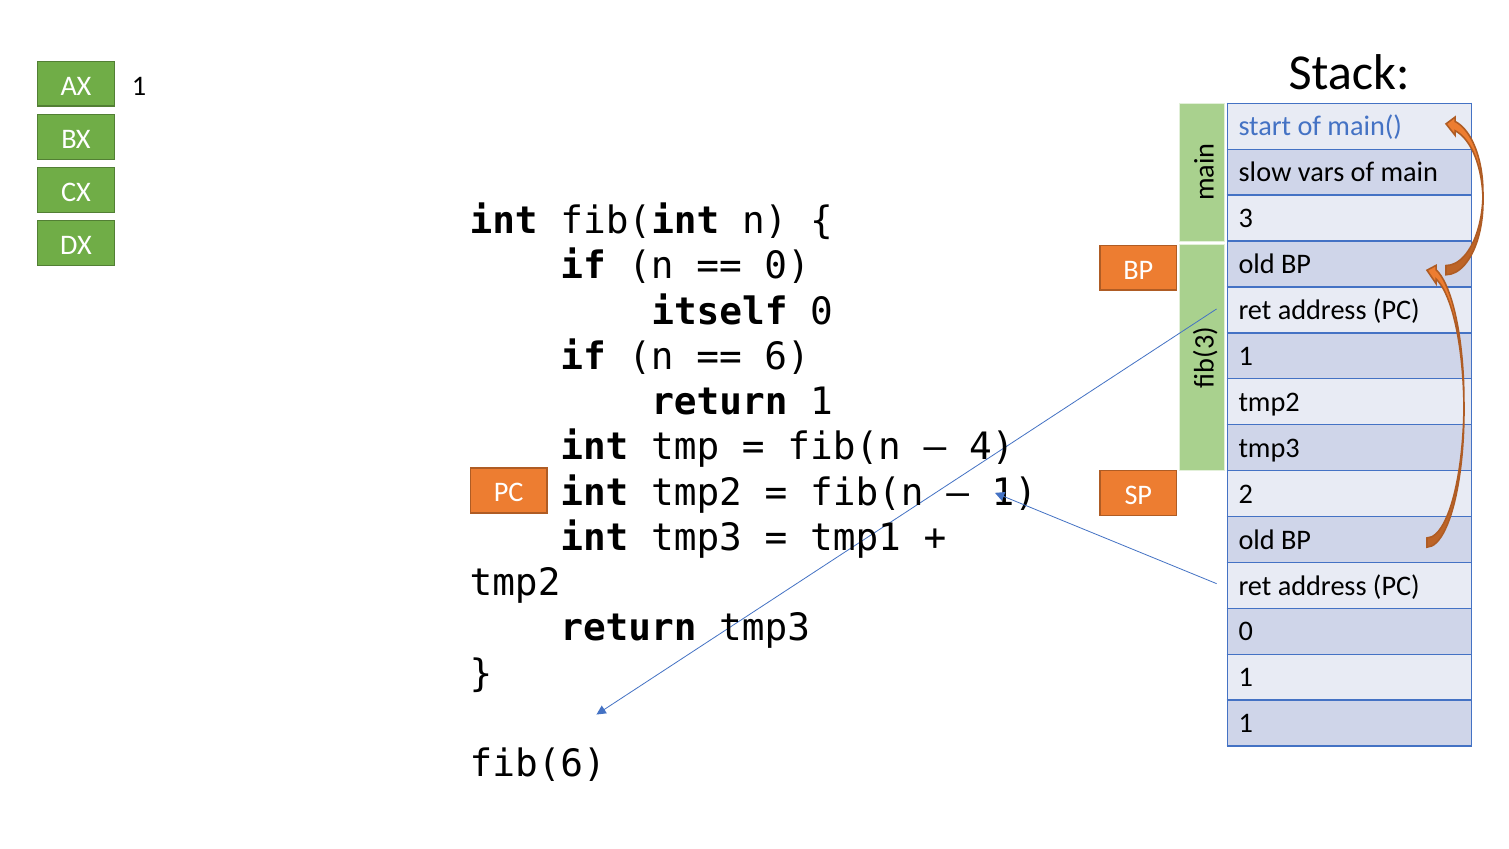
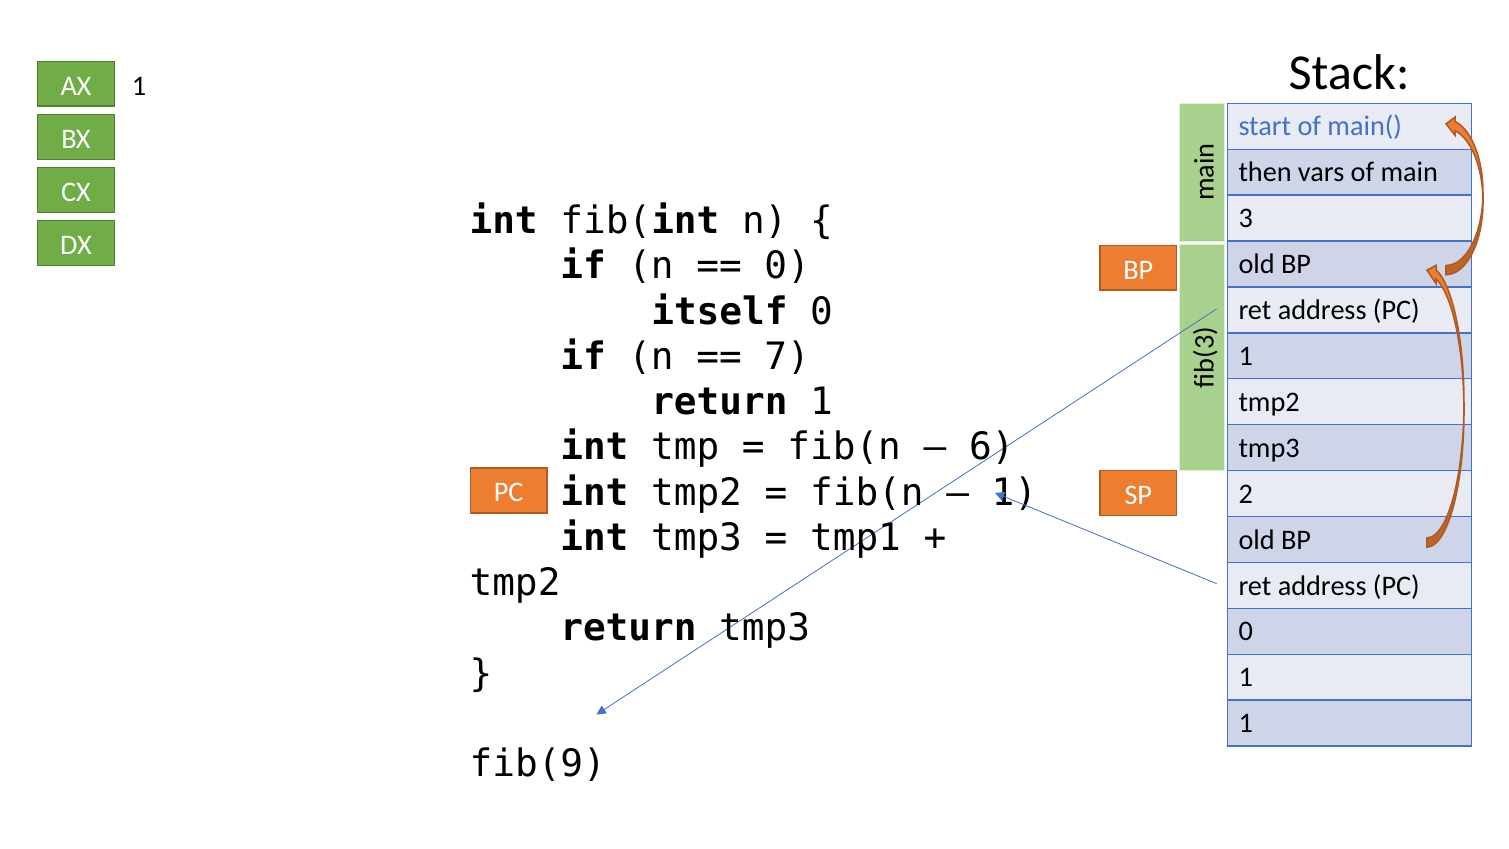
slow: slow -> then (1265, 172)
6: 6 -> 7 (787, 357)
4: 4 -> 6 (992, 447)
fib(6: fib(6 -> fib(9 (538, 764)
